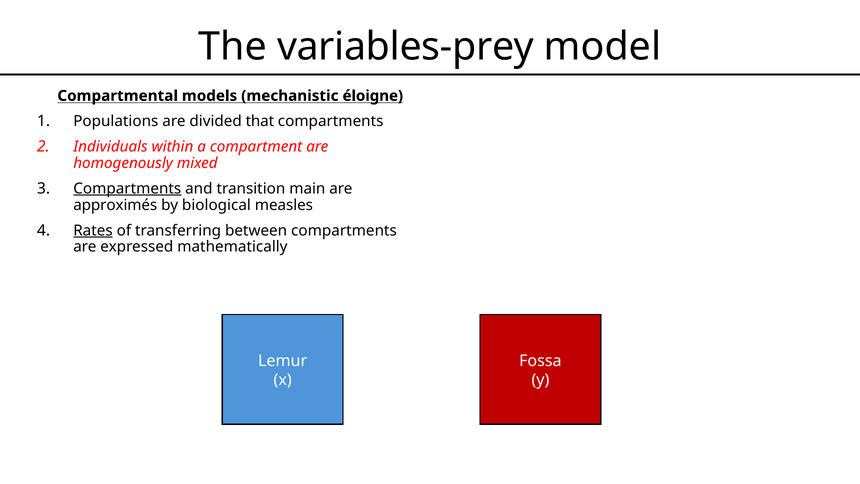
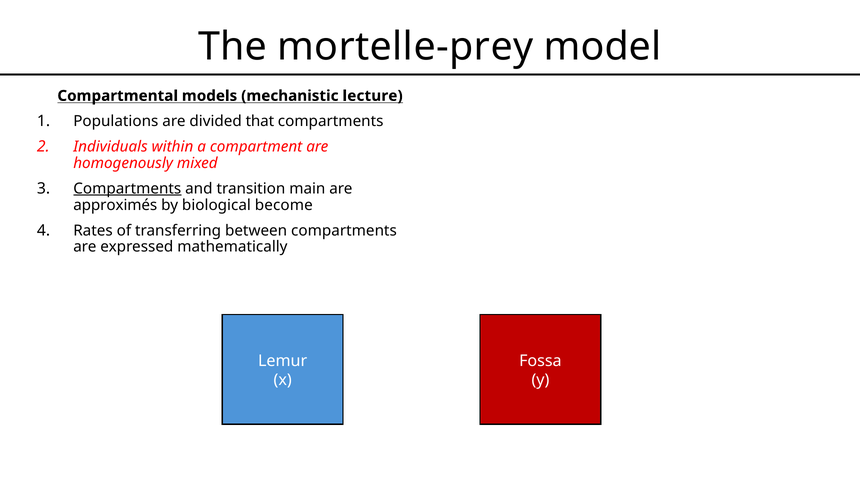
variables-prey: variables-prey -> mortelle-prey (405, 46)
éloigne: éloigne -> lecture (373, 96)
measles: measles -> become (284, 205)
Rates underline: present -> none (93, 230)
